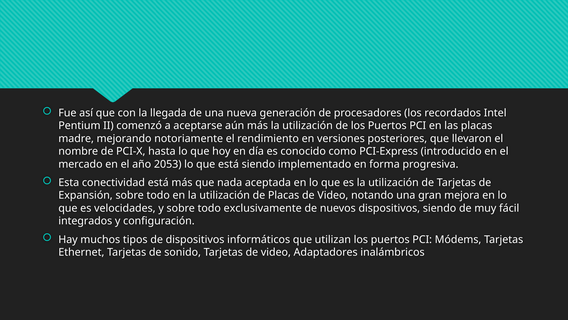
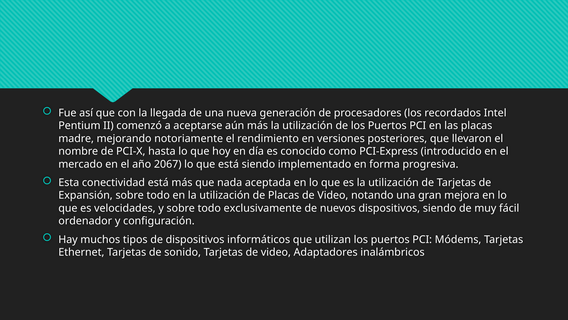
2053: 2053 -> 2067 (168, 164)
integrados: integrados -> ordenador (85, 221)
